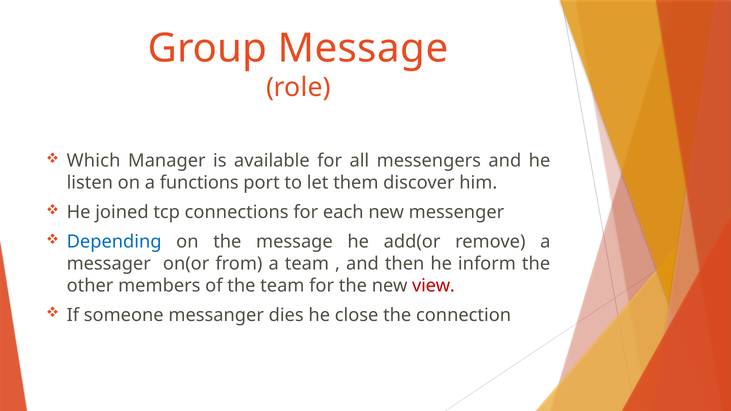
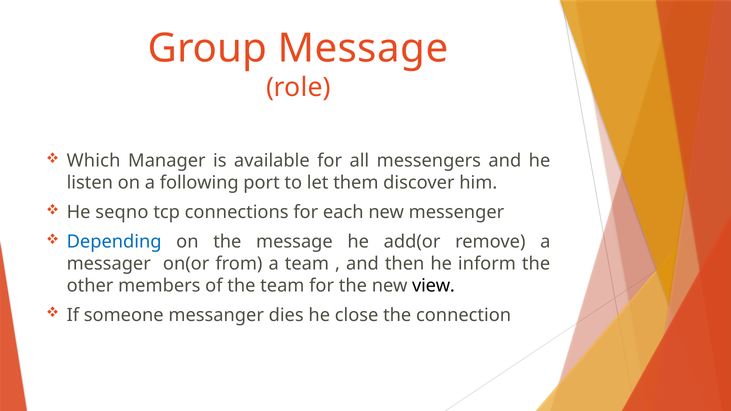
functions: functions -> following (199, 183)
joined: joined -> seqno (122, 212)
view colour: red -> black (433, 286)
